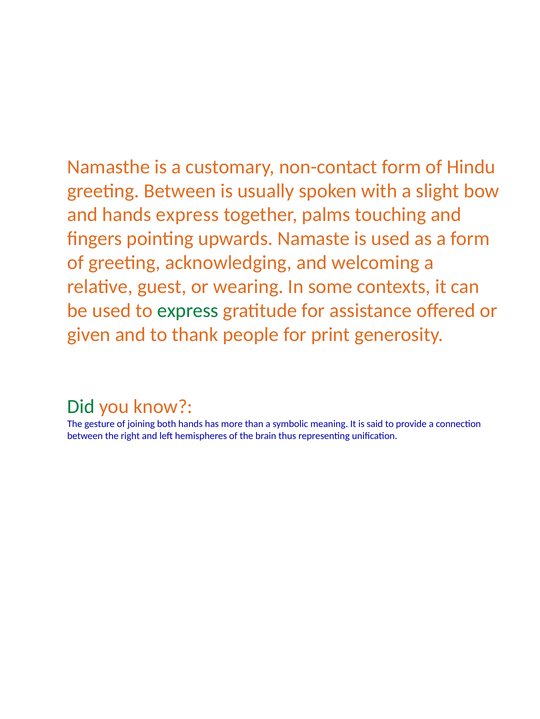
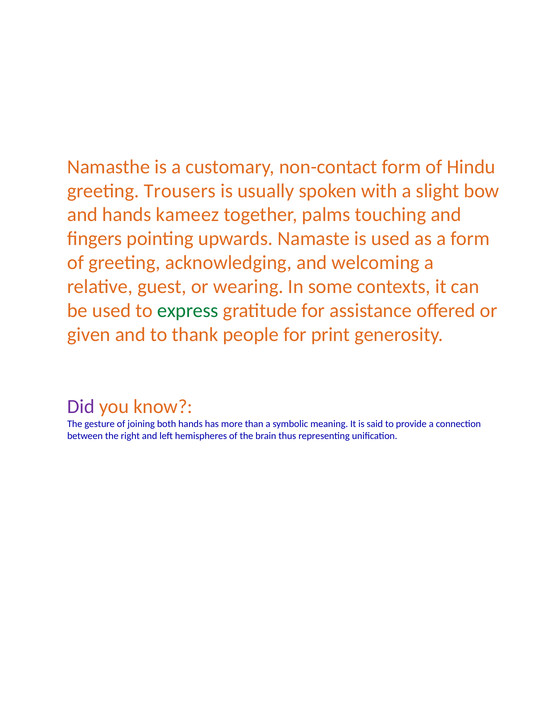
greeting Between: Between -> Trousers (180, 191)
hands express: express -> kameez (187, 215)
Did colour: green -> purple (81, 407)
